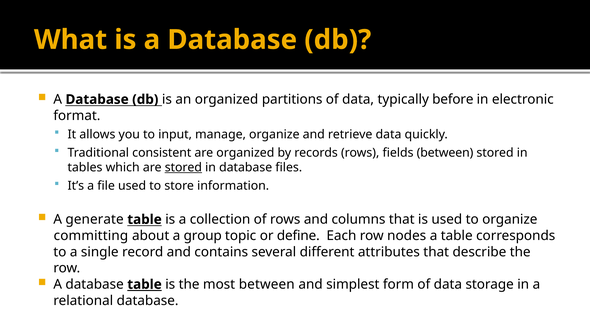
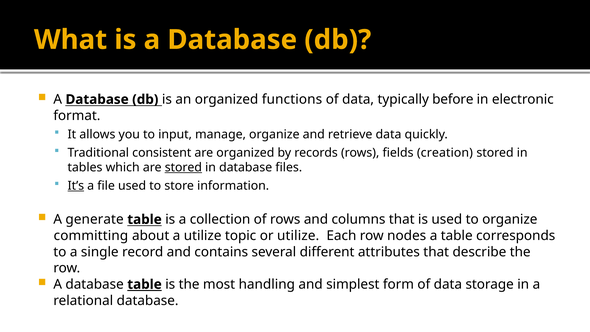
partitions: partitions -> functions (292, 99)
fields between: between -> creation (445, 153)
It’s underline: none -> present (76, 186)
a group: group -> utilize (203, 236)
or define: define -> utilize (298, 236)
most between: between -> handling (267, 284)
